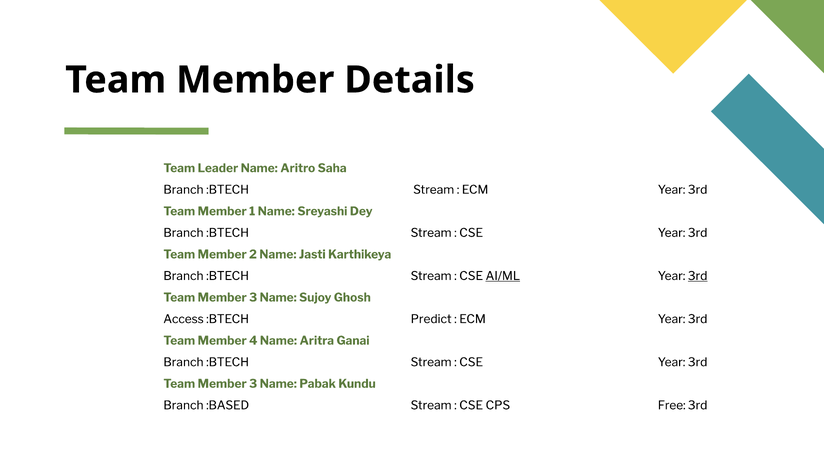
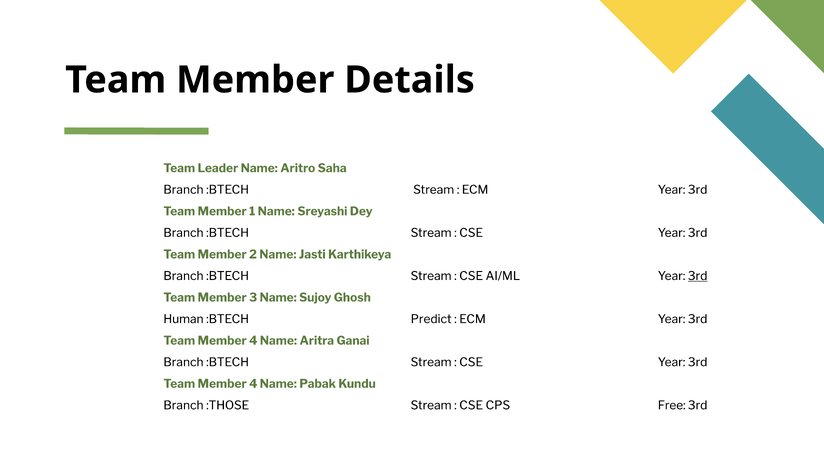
AI/ML underline: present -> none (503, 276)
Access: Access -> Human (183, 319)
3: 3 -> 4 (253, 384)
:BASED: :BASED -> :THOSE (228, 406)
